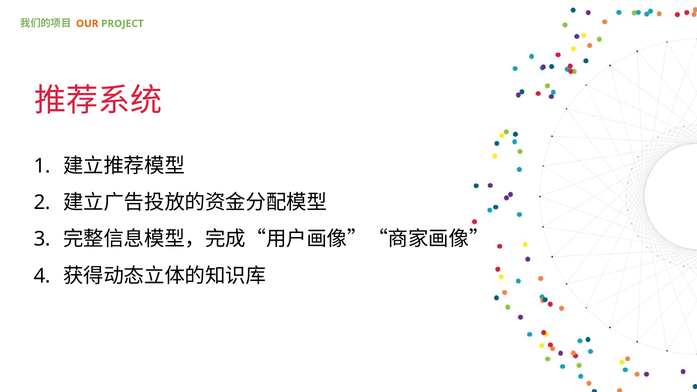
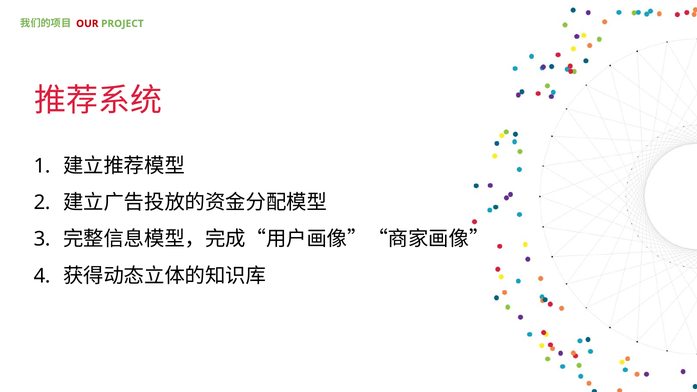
OUR colour: orange -> red (87, 24)
